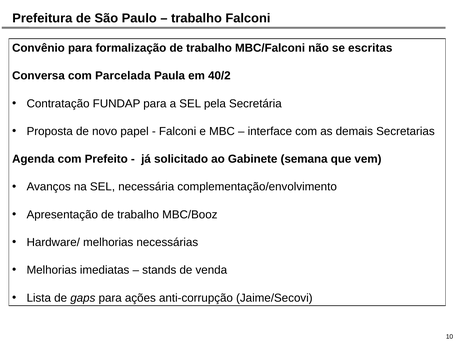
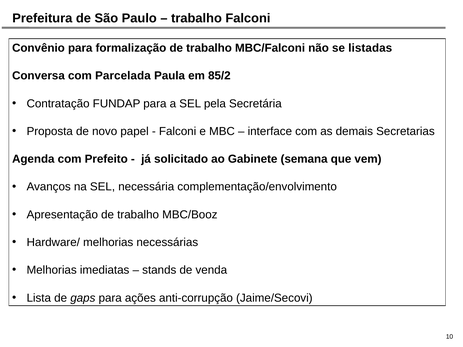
escritas: escritas -> listadas (370, 48)
40/2: 40/2 -> 85/2 (219, 76)
